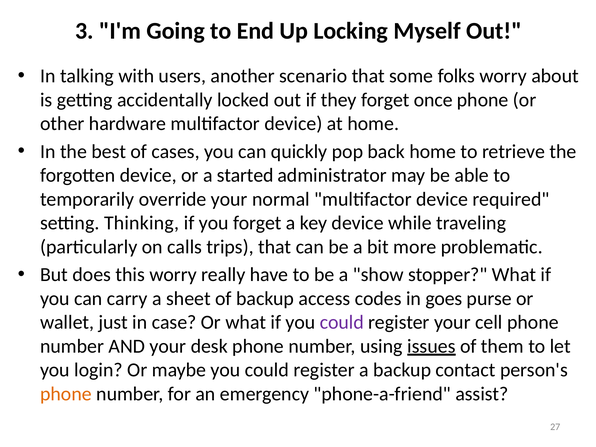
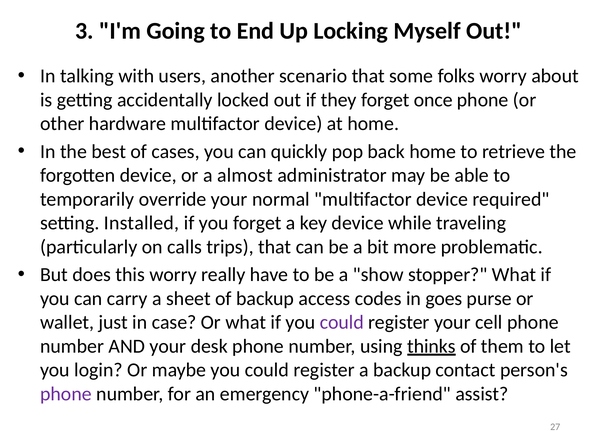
started: started -> almost (245, 175)
Thinking: Thinking -> Installed (142, 223)
issues: issues -> thinks (431, 346)
phone colour: orange -> purple (66, 394)
